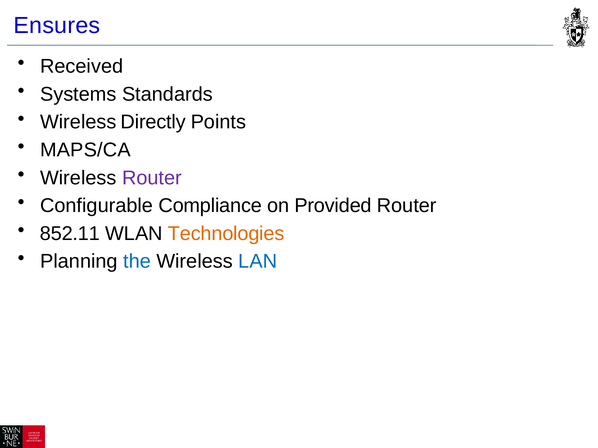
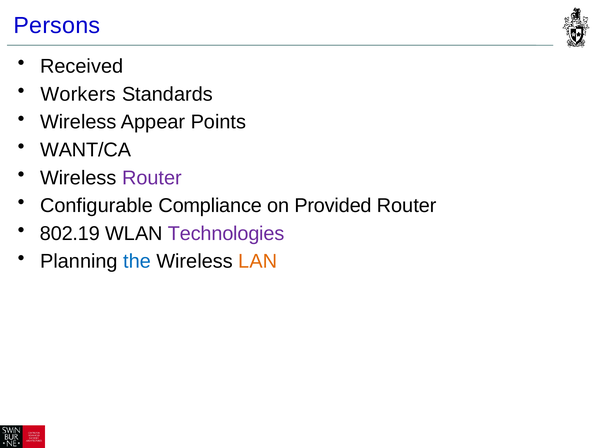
Ensures: Ensures -> Persons (57, 26)
Systems: Systems -> Workers (78, 94)
Directly: Directly -> Appear (153, 122)
MAPS/CA: MAPS/CA -> WANT/CA (86, 150)
852.11: 852.11 -> 802.19 (70, 234)
Technologies colour: orange -> purple (226, 234)
LAN colour: blue -> orange (258, 262)
